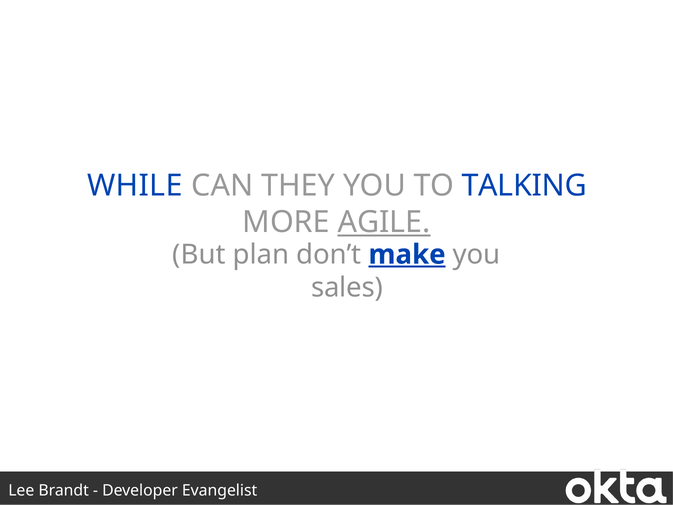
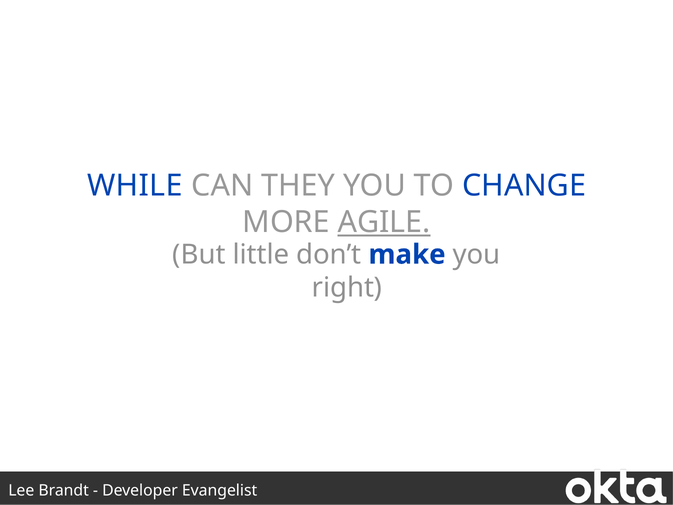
TALKING: TALKING -> CHANGE (524, 186)
plan: plan -> little (261, 254)
make underline: present -> none (407, 254)
sales: sales -> right (347, 288)
